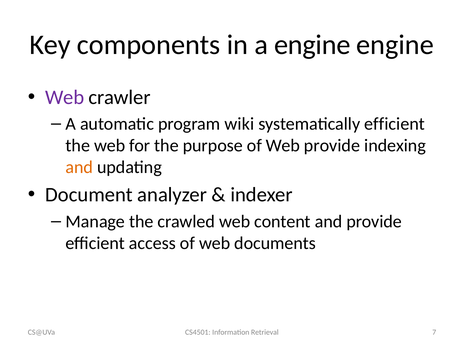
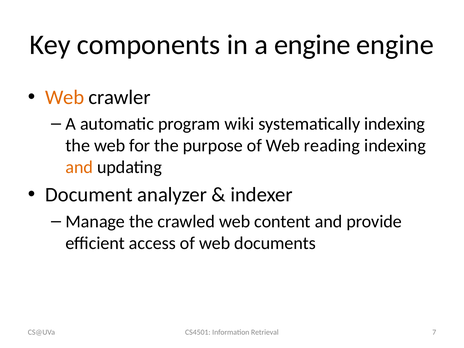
Web colour: purple -> orange (65, 97)
systematically efficient: efficient -> indexing (395, 124)
Web provide: provide -> reading (332, 146)
